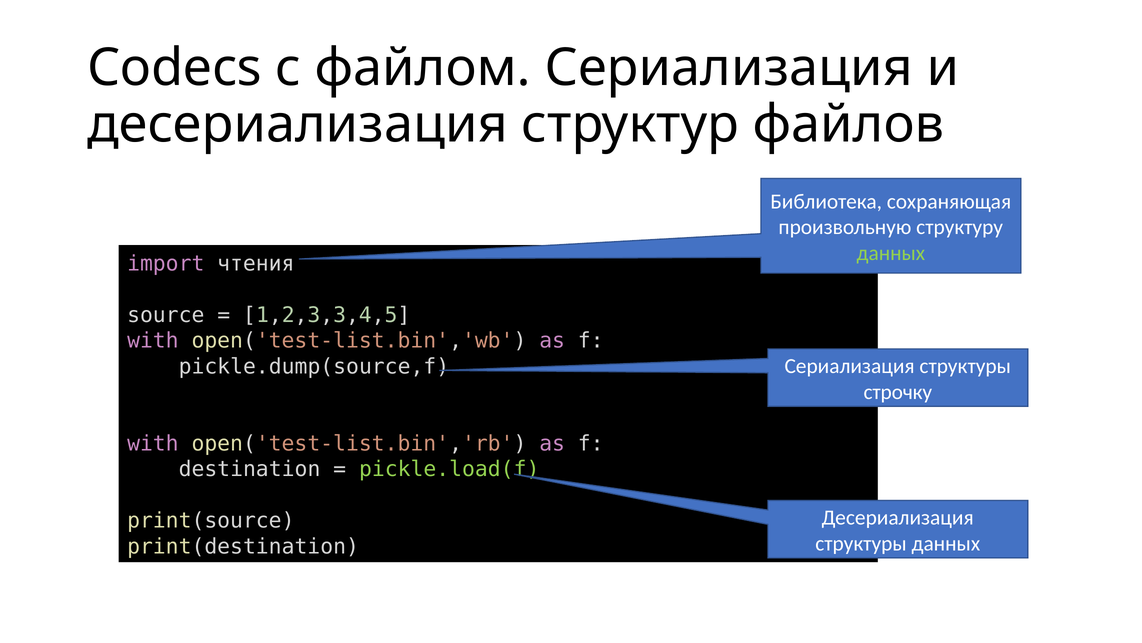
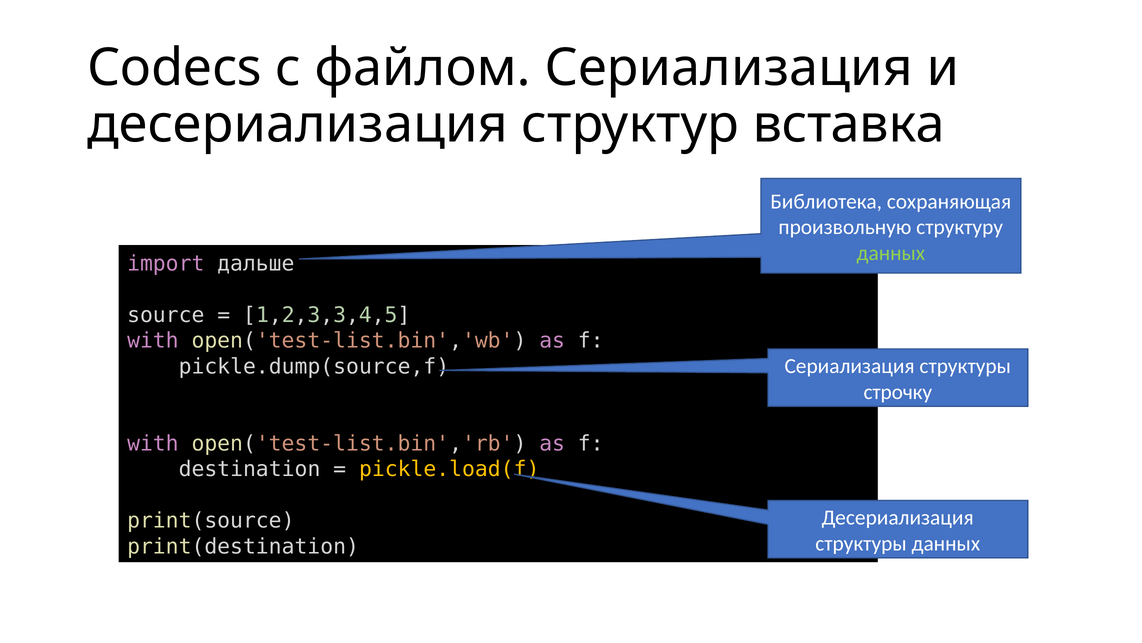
файлов: файлов -> вставка (849, 124)
чтения: чтения -> дальше (256, 263)
pickle.load(f colour: light green -> yellow (449, 469)
